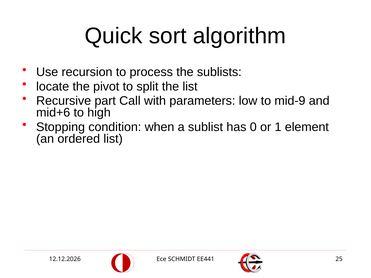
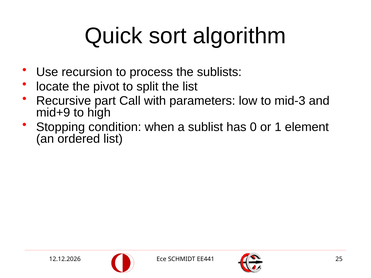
mid-9: mid-9 -> mid-3 (290, 101)
mid+6: mid+6 -> mid+9 (53, 113)
